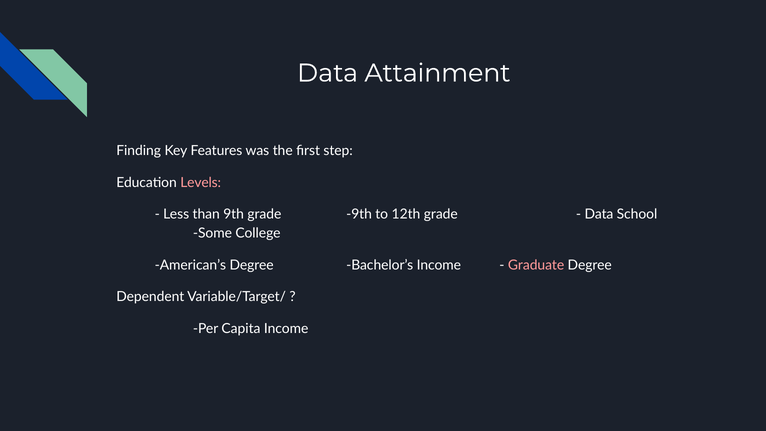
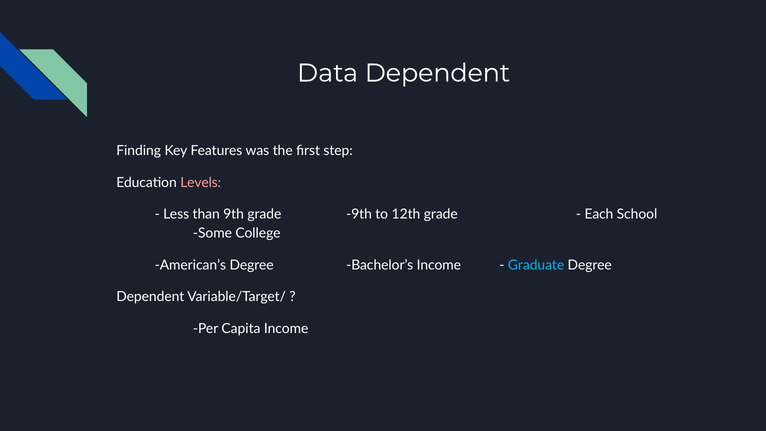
Data Attainment: Attainment -> Dependent (437, 73)
Data: Data -> Each (599, 214)
Graduate colour: pink -> light blue (536, 265)
